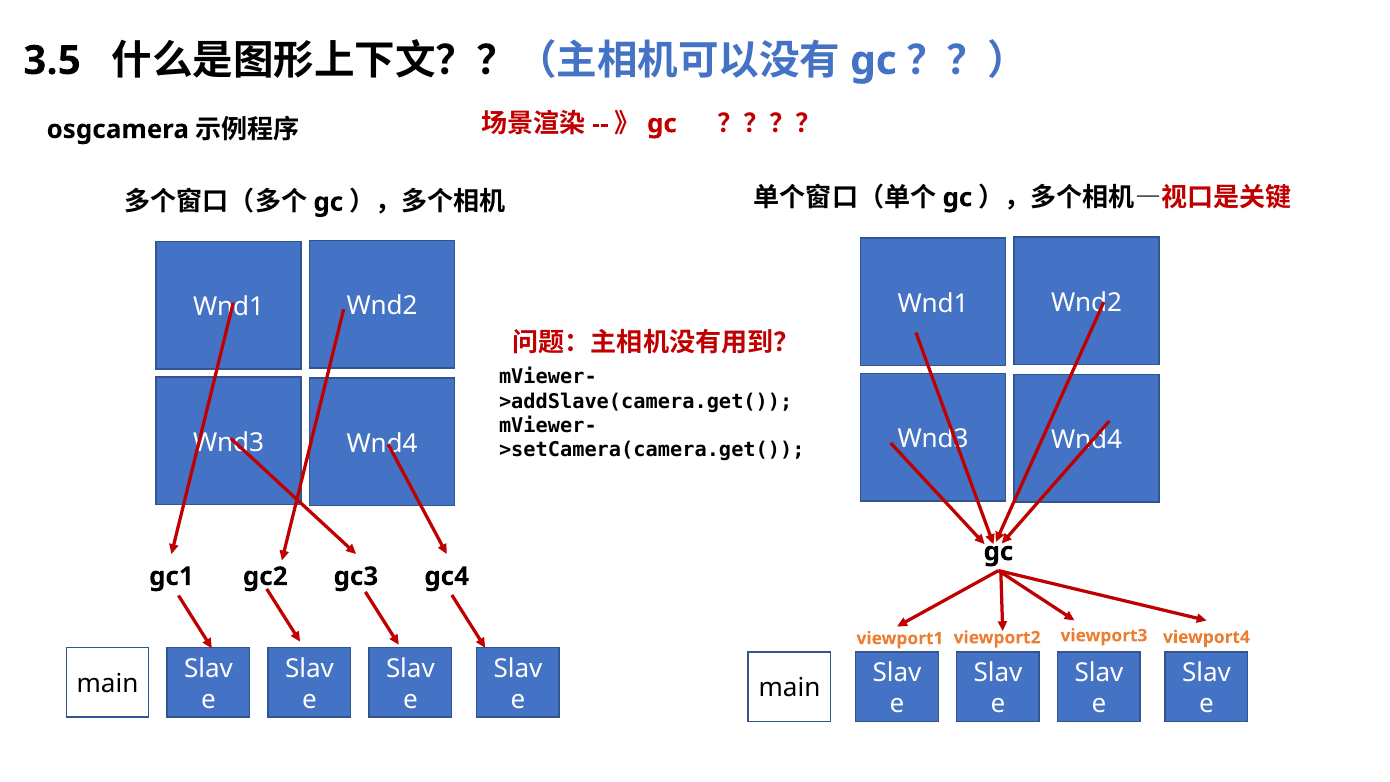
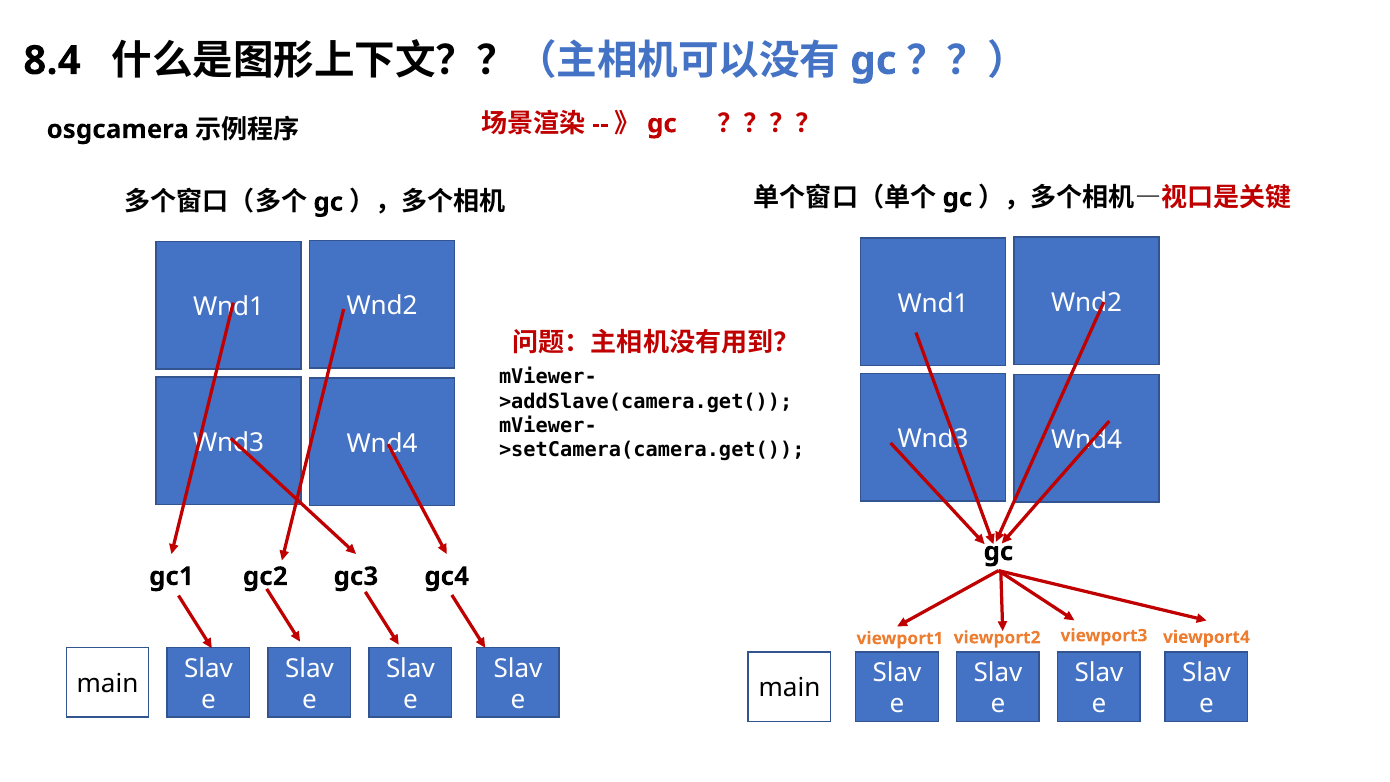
3.5: 3.5 -> 8.4 (52, 61)
